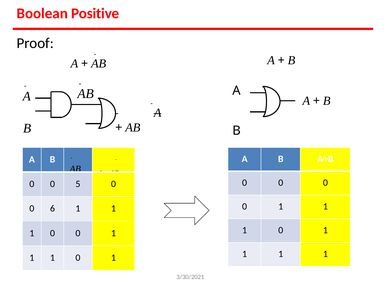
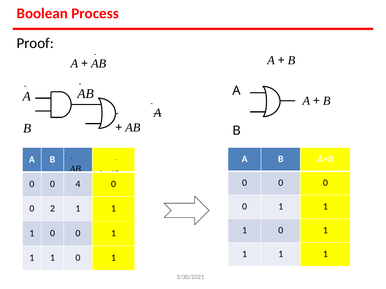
Positive: Positive -> Process (95, 14)
5: 5 -> 4 (78, 184)
6: 6 -> 2 (52, 209)
